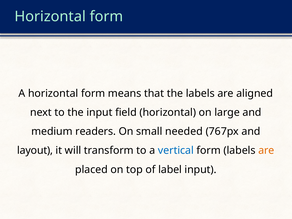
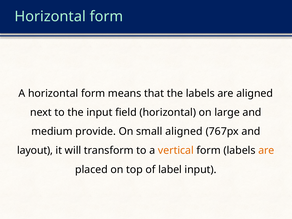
readers: readers -> provide (96, 131)
small needed: needed -> aligned (184, 131)
vertical colour: blue -> orange (176, 151)
